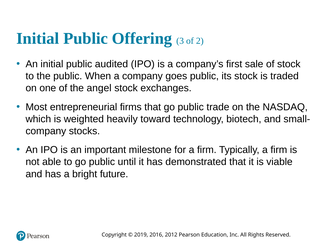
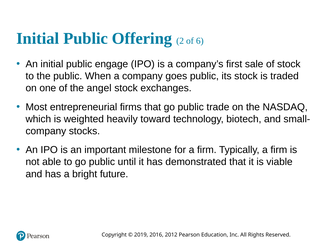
3: 3 -> 2 (180, 41)
2: 2 -> 6 (200, 41)
audited: audited -> engage (112, 64)
